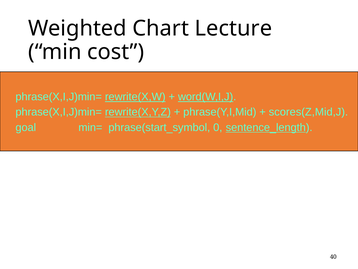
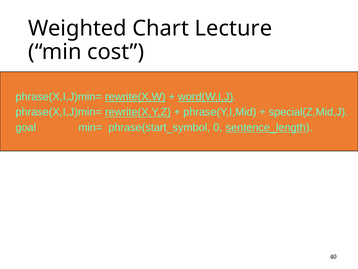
scores(Z,Mid,J: scores(Z,Mid,J -> special(Z,Mid,J (308, 112)
